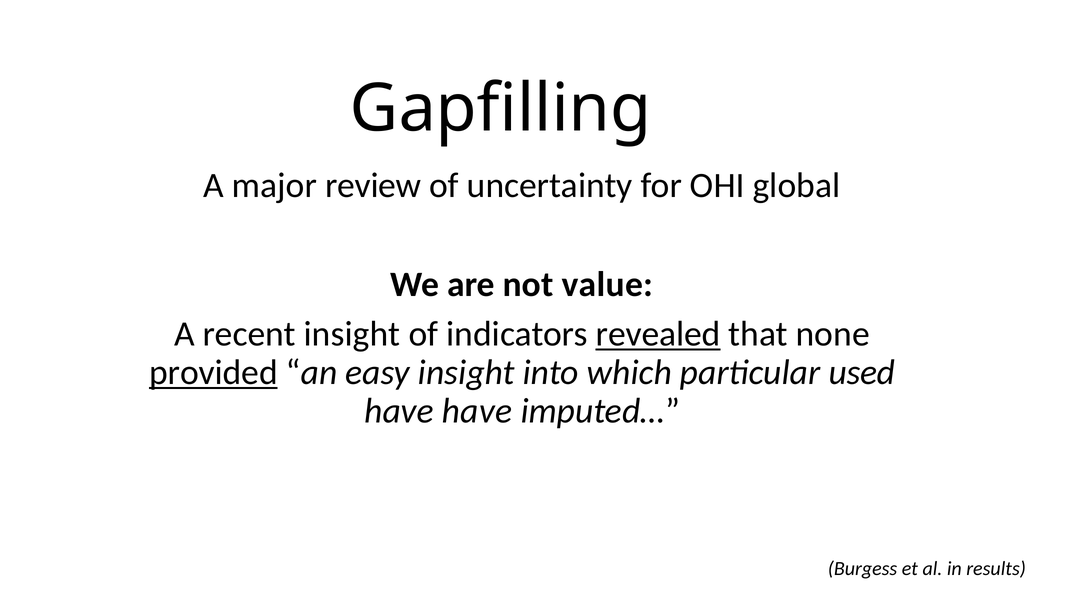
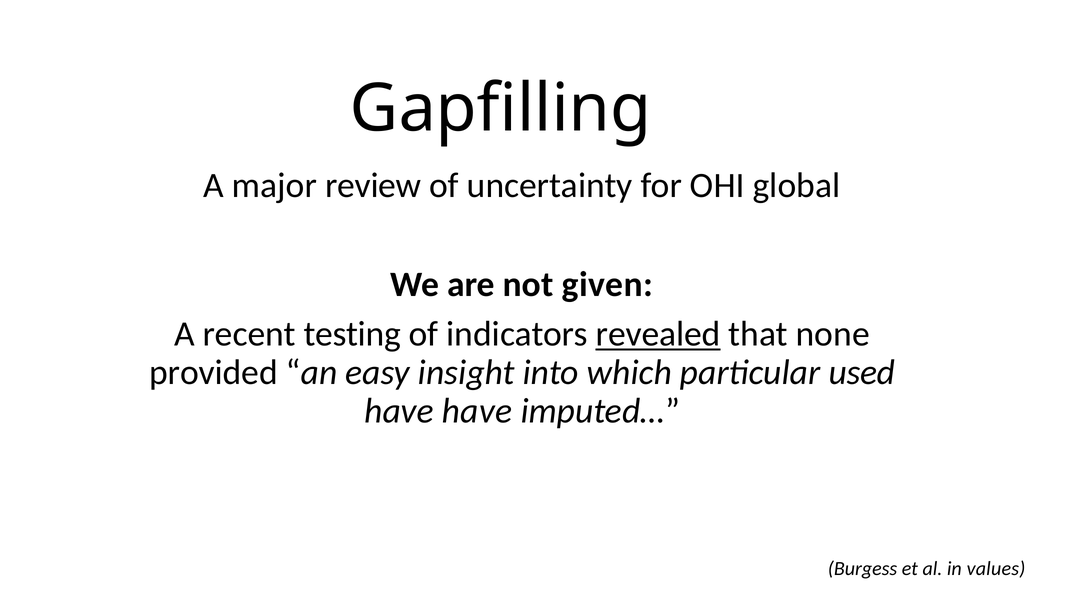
value: value -> given (607, 284)
recent insight: insight -> testing (352, 334)
provided underline: present -> none (213, 373)
results: results -> values (996, 568)
